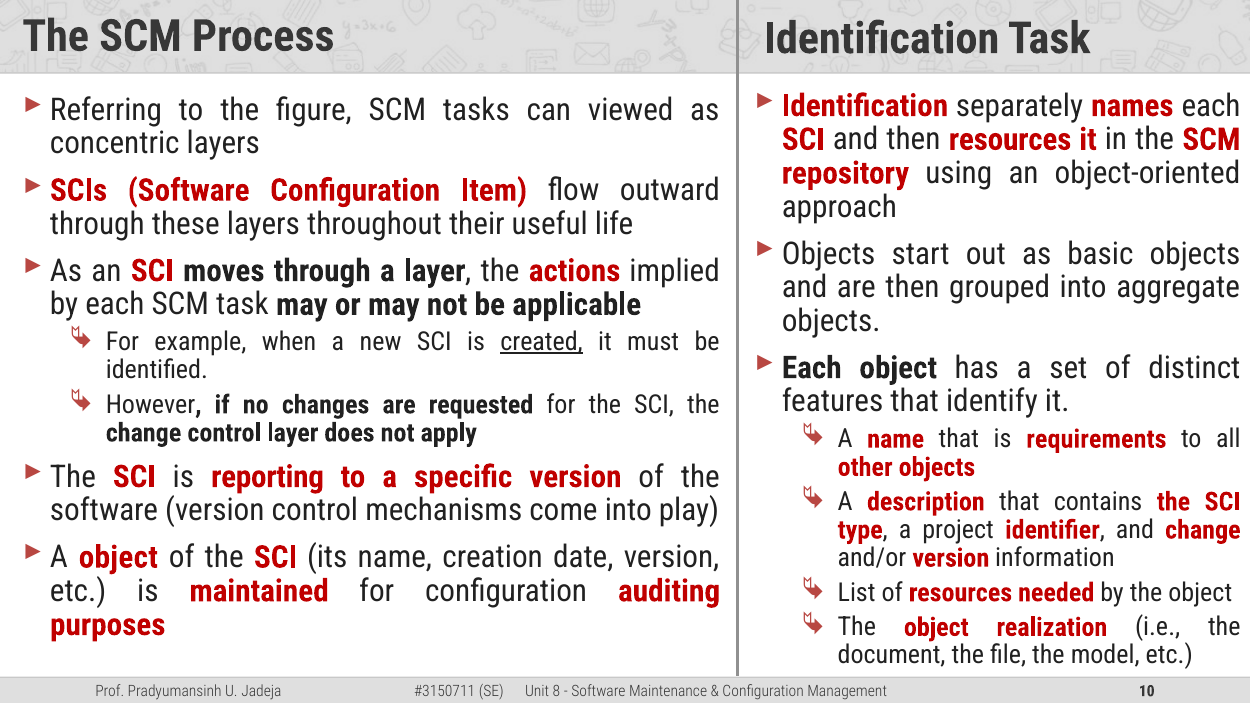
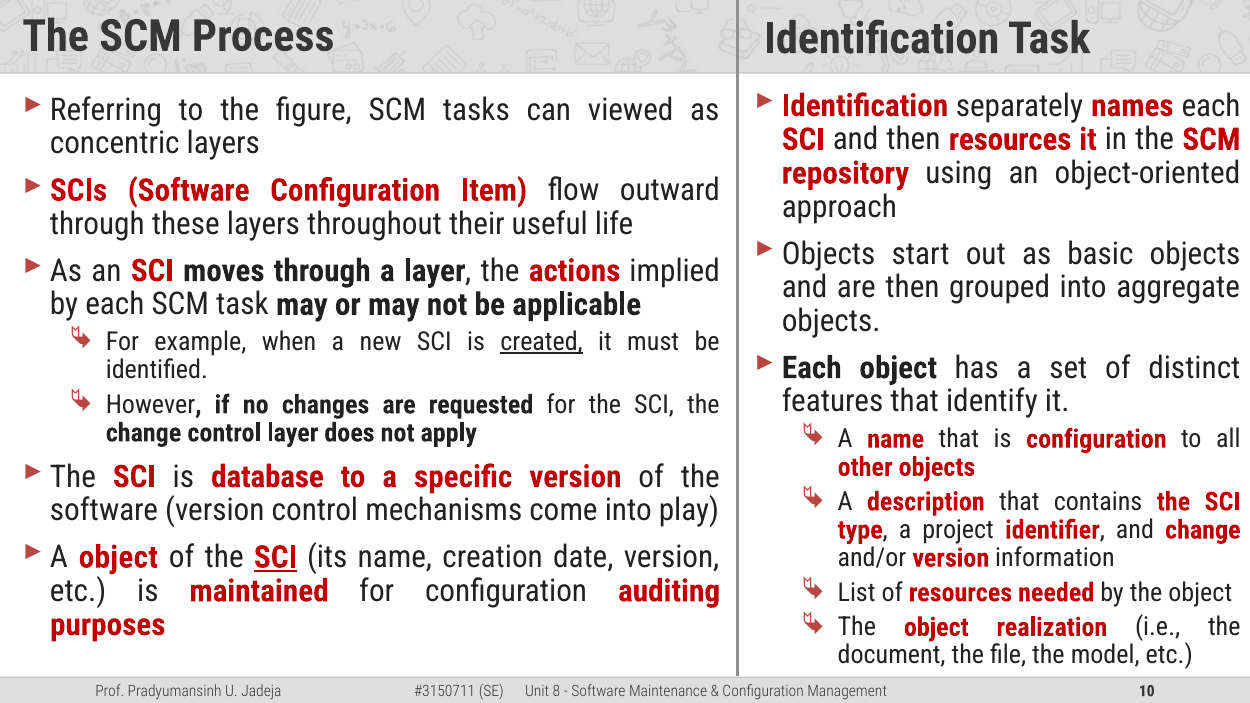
is requirements: requirements -> configuration (1096, 439)
reporting: reporting -> database (267, 477)
SCI underline: none -> present (275, 557)
